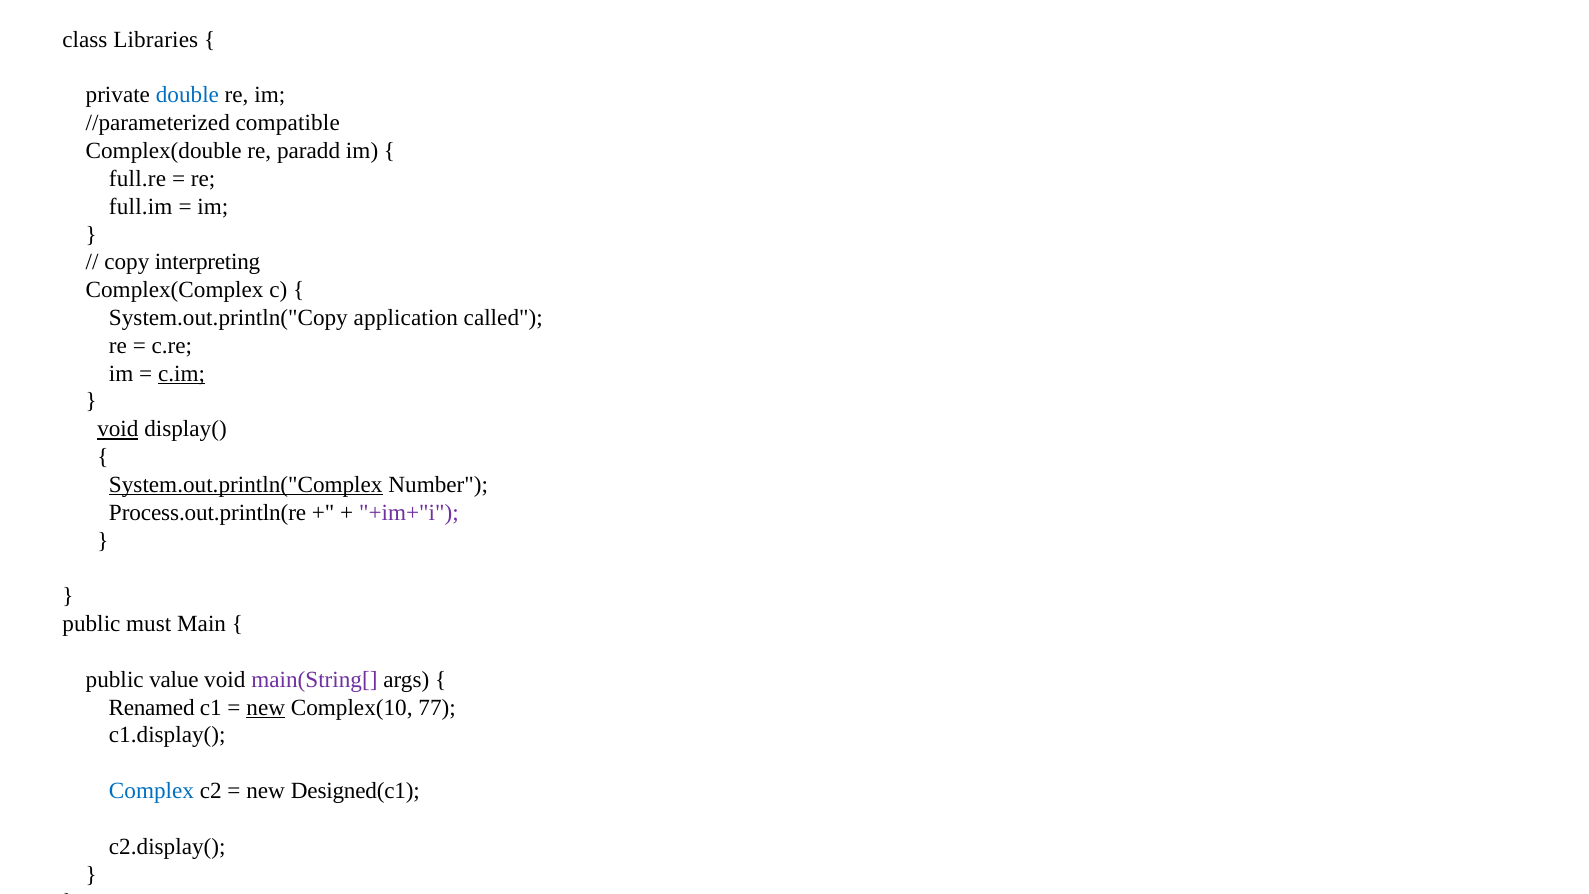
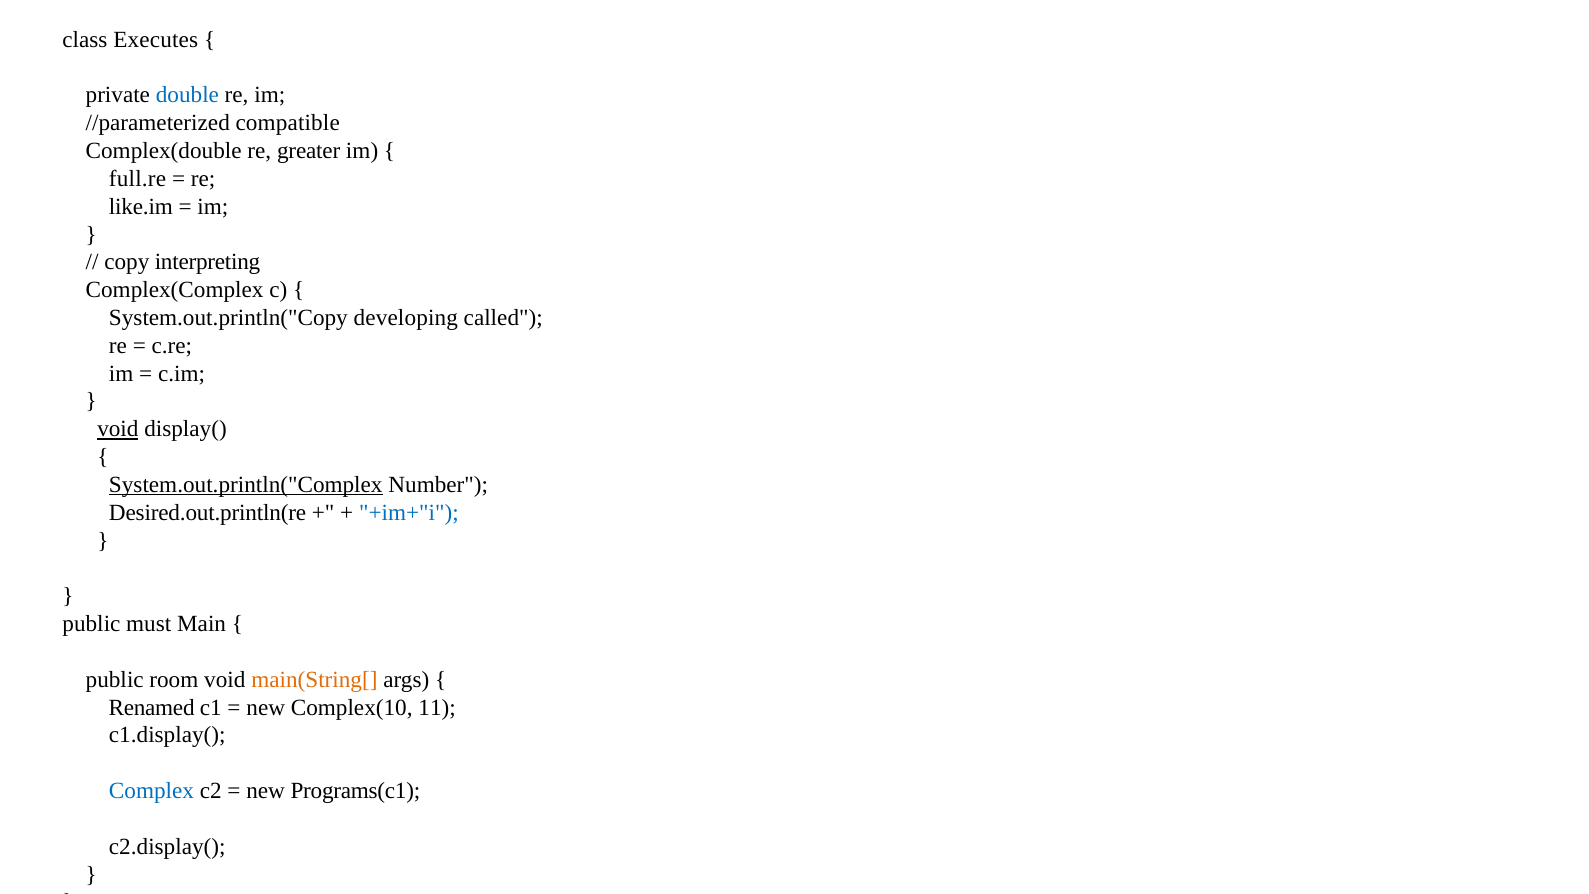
Libraries: Libraries -> Executes (156, 40)
paradd: paradd -> greater (309, 151)
full.im: full.im -> like.im (141, 206)
application: application -> developing (406, 318)
c.im underline: present -> none (182, 373)
Process.out.println(re: Process.out.println(re -> Desired.out.println(re (208, 513)
+im+"i colour: purple -> blue (409, 513)
value: value -> room (174, 679)
main(String[ colour: purple -> orange (314, 679)
new underline: present -> none (266, 707)
77: 77 -> 11 (437, 707)
Designed(c1: Designed(c1 -> Programs(c1 (355, 791)
